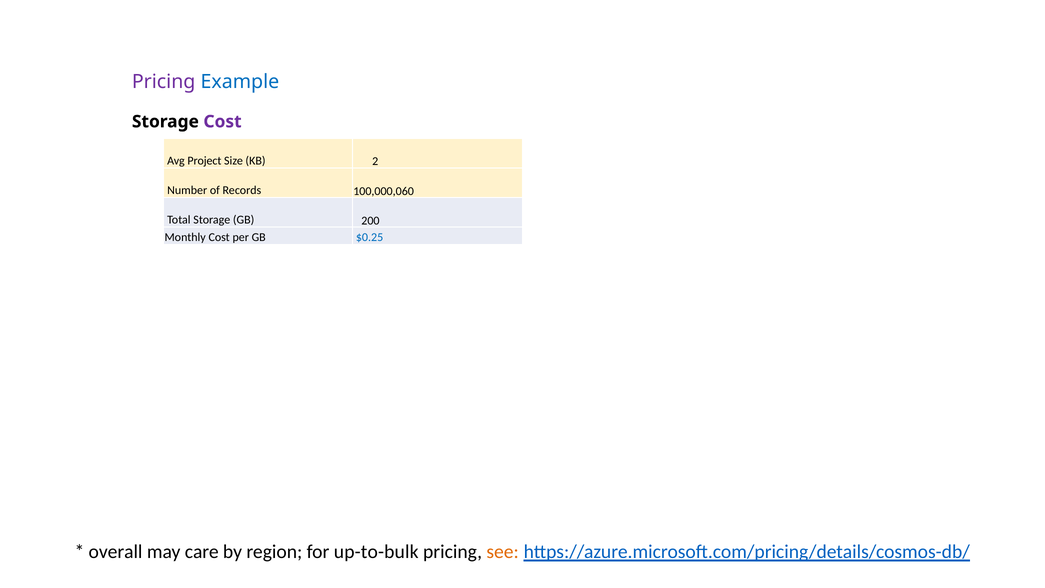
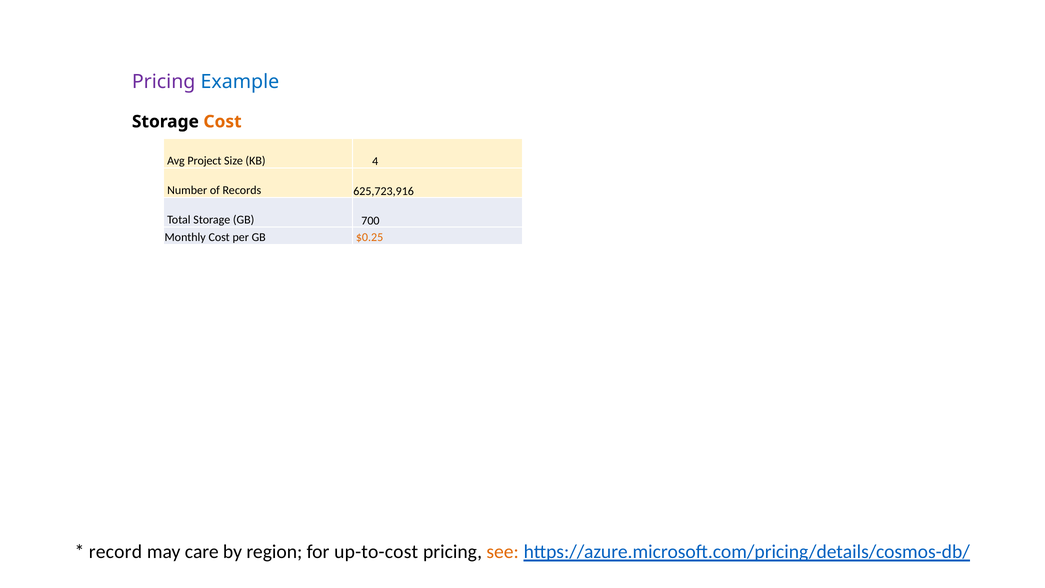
Cost colour: purple -> orange (223, 122)
2: 2 -> 4 (375, 161)
100,000,060: 100,000,060 -> 625,723,916 (384, 191)
200: 200 -> 700 (370, 221)
$0.25 colour: blue -> orange (370, 237)
overall: overall -> record (115, 552)
up-to-bulk: up-to-bulk -> up-to-cost (376, 552)
